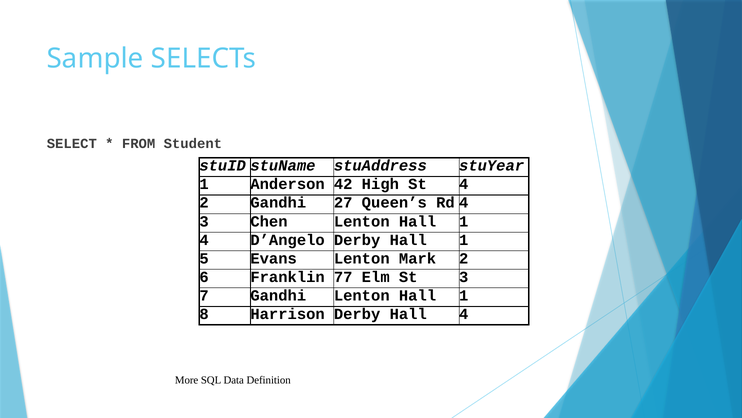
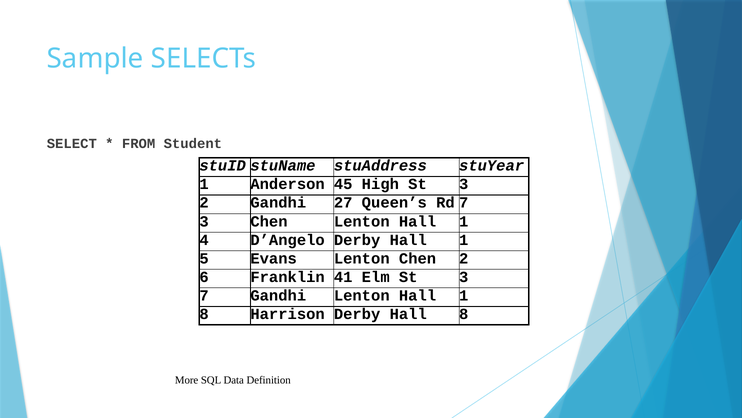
42: 42 -> 45 (343, 184)
High St 4: 4 -> 3 (464, 184)
Rd 4: 4 -> 7 (464, 203)
Lenton Mark: Mark -> Chen (418, 258)
77: 77 -> 41 (343, 277)
Hall 4: 4 -> 8 (464, 314)
